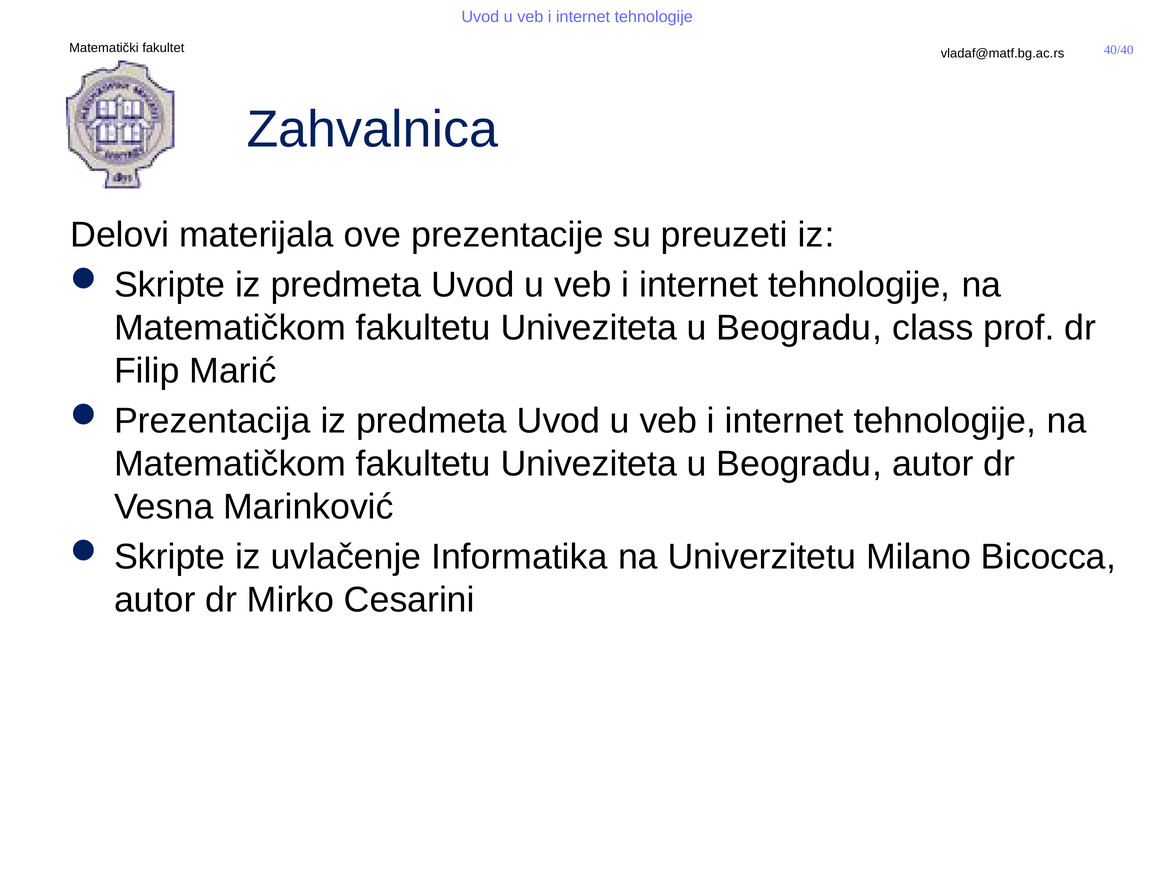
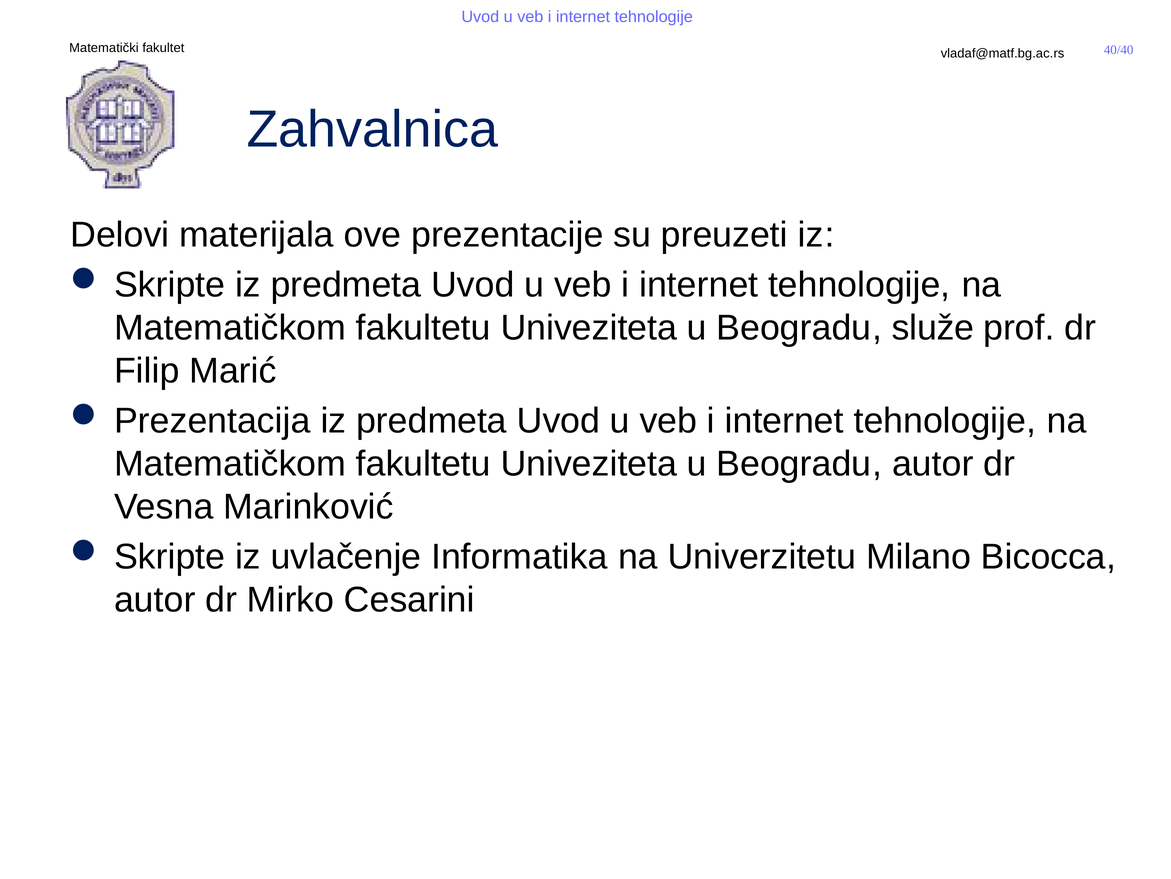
class: class -> služe (933, 328)
